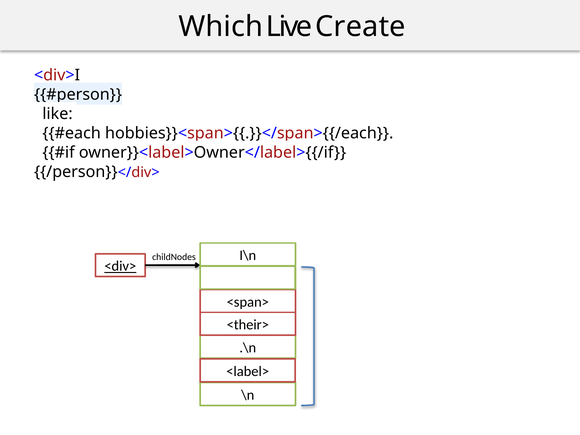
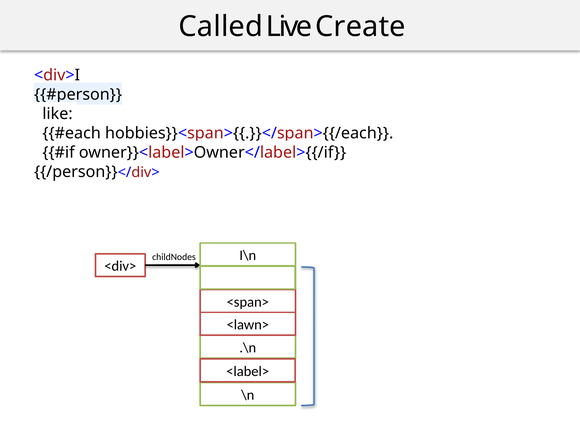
Which: Which -> Called (221, 27)
<div> underline: present -> none (120, 266)
<their>: <their> -> <lawn> (248, 325)
